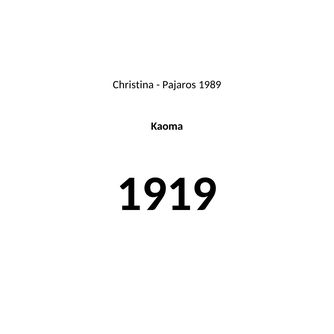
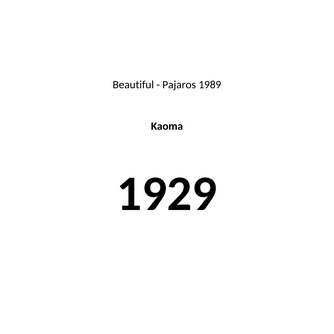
Christina: Christina -> Beautiful (133, 85)
1919: 1919 -> 1929 (167, 194)
